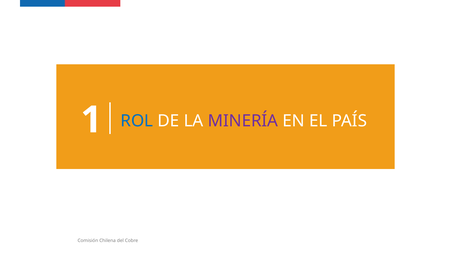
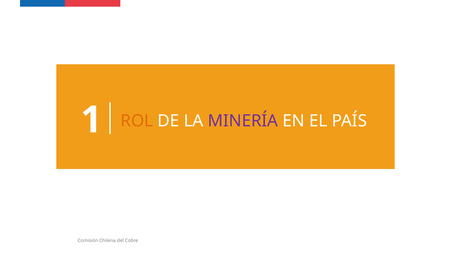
ROL colour: blue -> orange (137, 121)
